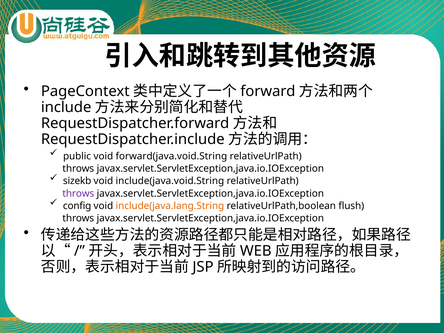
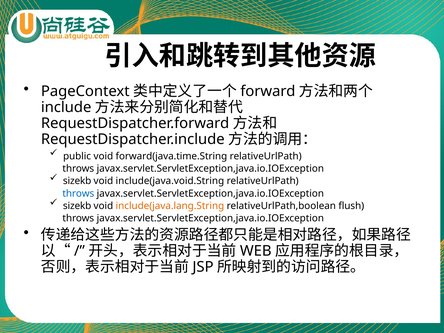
forward(java.void.String: forward(java.void.String -> forward(java.time.String (171, 156)
throws colour: purple -> blue (78, 193)
config: config -> sizekb (77, 206)
